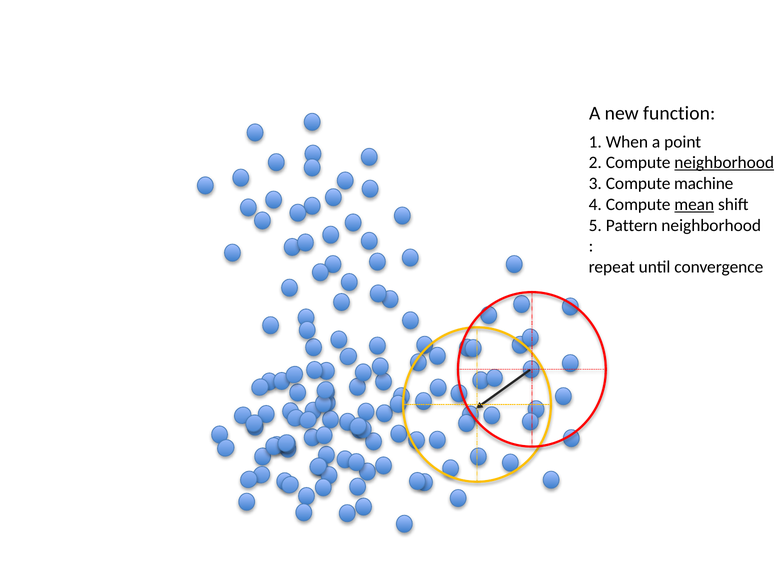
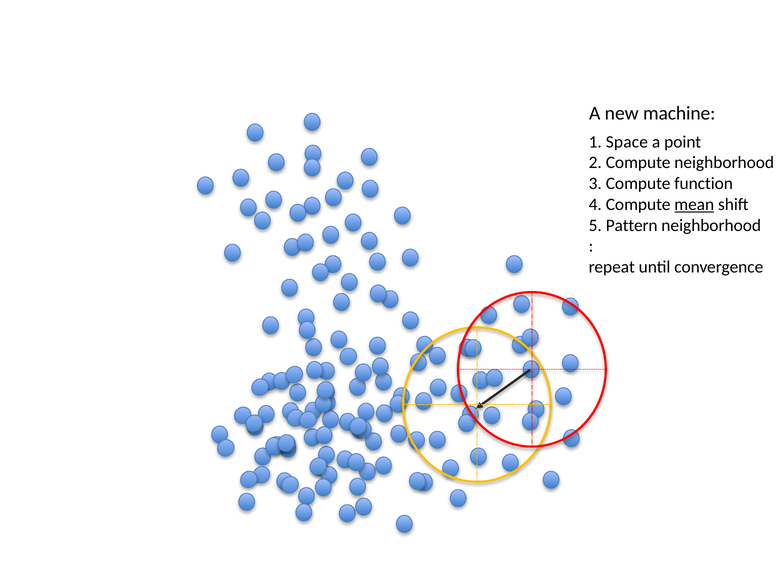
function: function -> machine (679, 113)
When: When -> Space (627, 142)
neighborhood underline: present -> none (724, 163)
machine: machine -> function (704, 184)
